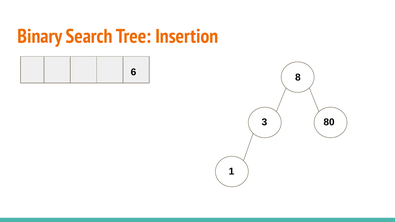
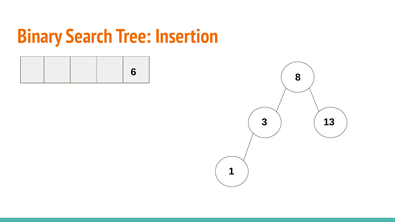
80: 80 -> 13 (329, 122)
